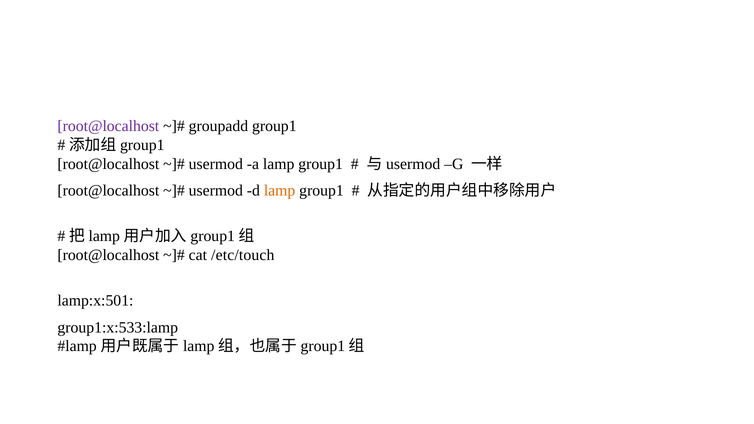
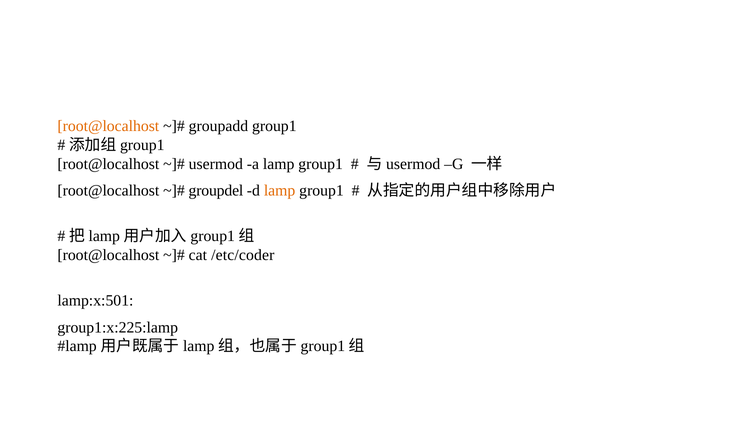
root@localhost colour: purple -> orange (108, 126)
usermod: usermod -> groupdel (216, 191)
/etc/touch: /etc/touch -> /etc/coder (243, 255)
group1:x:533:lamp: group1:x:533:lamp -> group1:x:225:lamp (118, 327)
